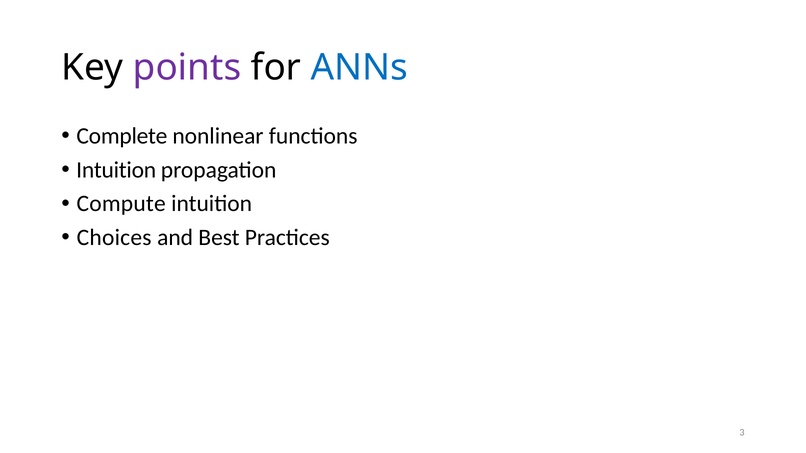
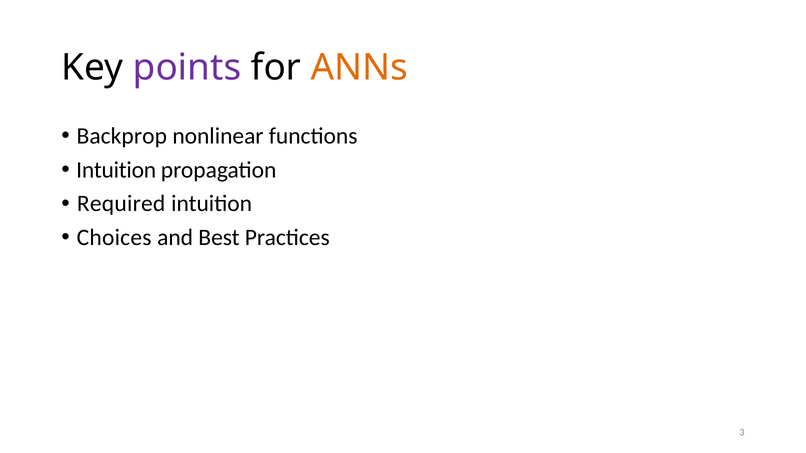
ANNs colour: blue -> orange (359, 68)
Complete: Complete -> Backprop (122, 136)
Compute: Compute -> Required (121, 204)
